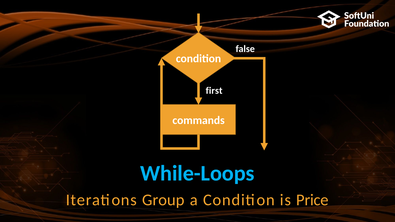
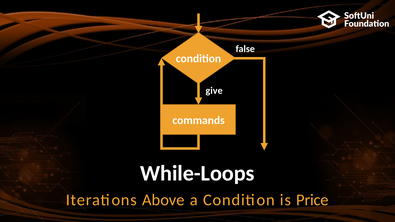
first: first -> give (214, 91)
While-Loops colour: light blue -> white (197, 174)
Group: Group -> Above (163, 200)
